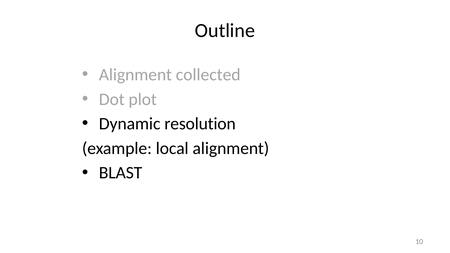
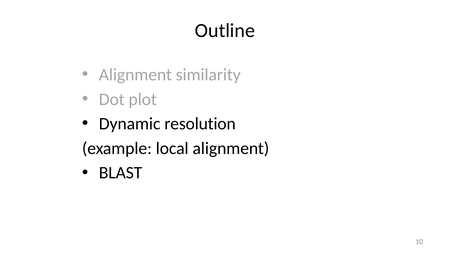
collected: collected -> similarity (208, 75)
